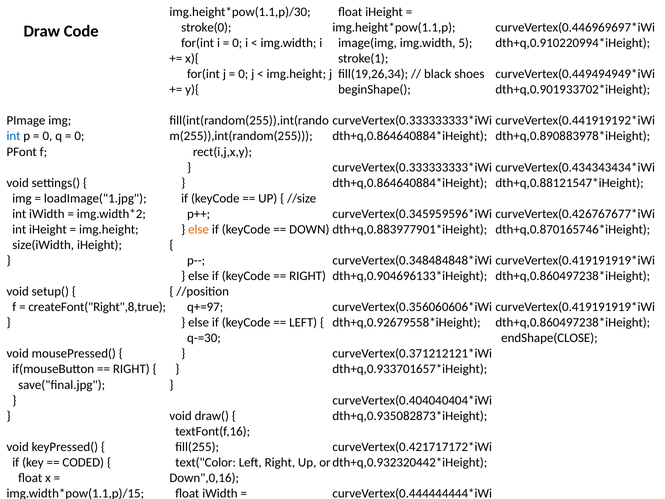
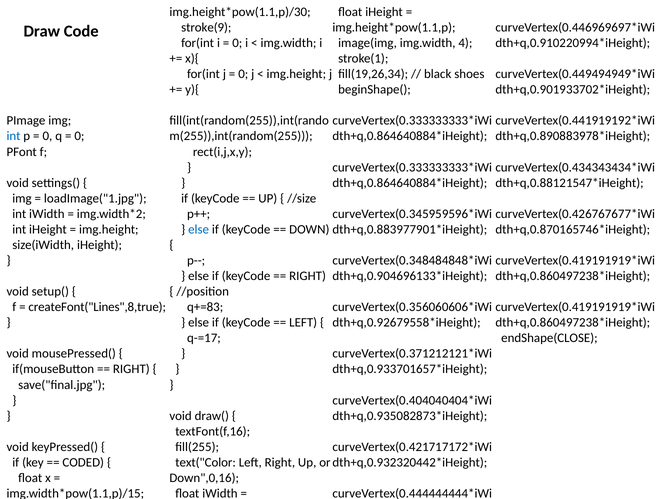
stroke(0: stroke(0 -> stroke(9 (206, 27)
5: 5 -> 4 (465, 43)
else colour: orange -> blue (199, 229)
createFont("Right",8,true: createFont("Right",8,true -> createFont("Lines",8,true (97, 307)
q+=97: q+=97 -> q+=83 (205, 307)
q-=30: q-=30 -> q-=17 (204, 338)
